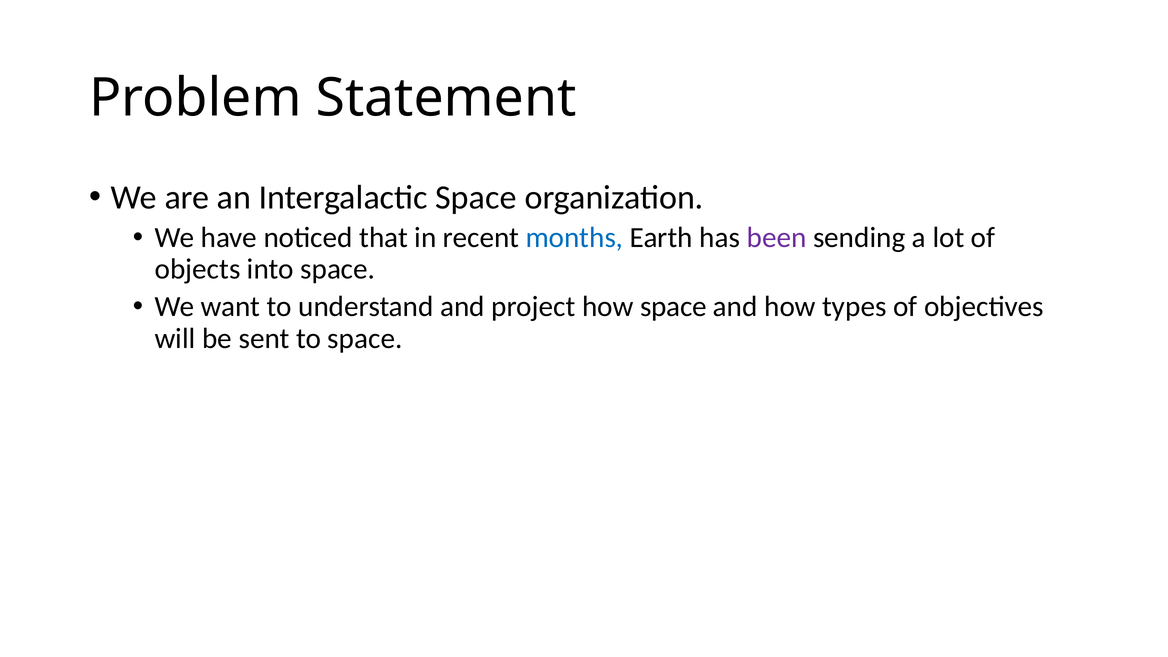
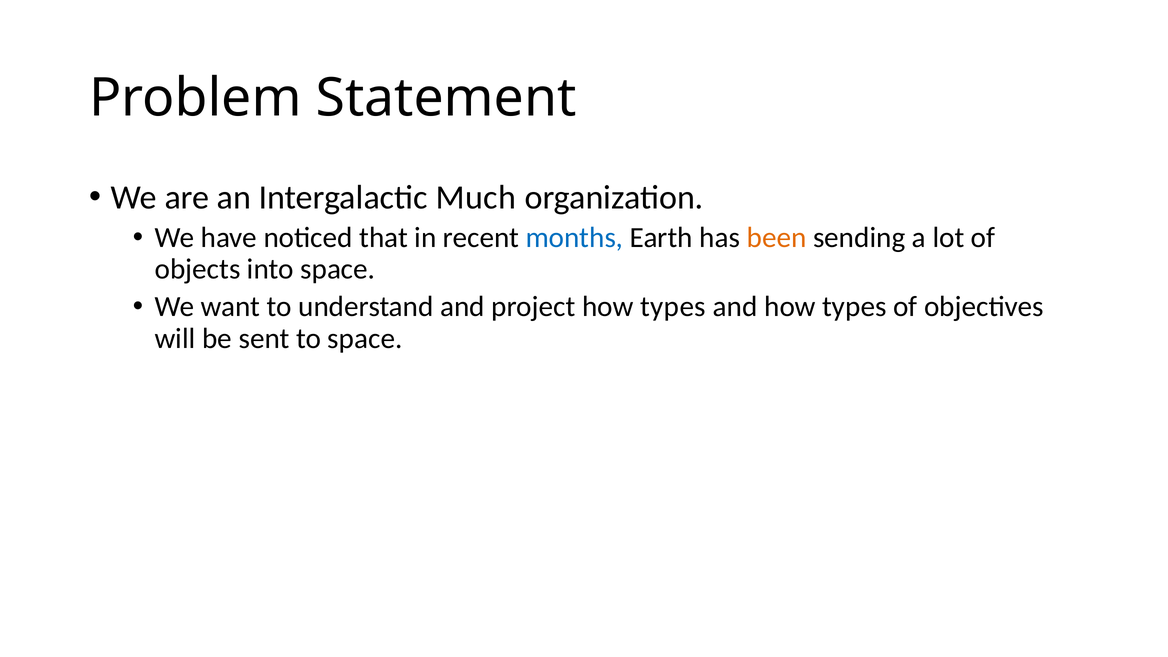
Intergalactic Space: Space -> Much (476, 197)
been colour: purple -> orange (777, 238)
project how space: space -> types (673, 307)
